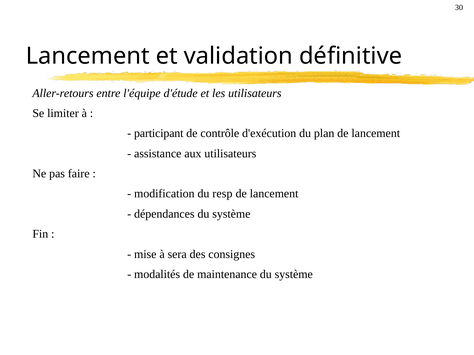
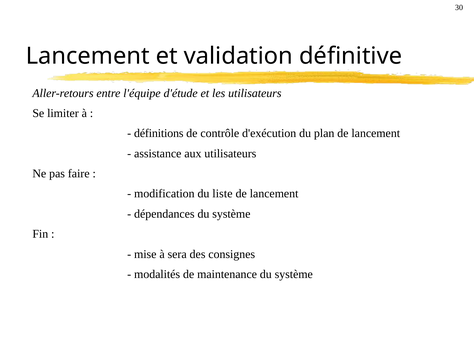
participant: participant -> définitions (159, 134)
resp: resp -> liste (222, 194)
